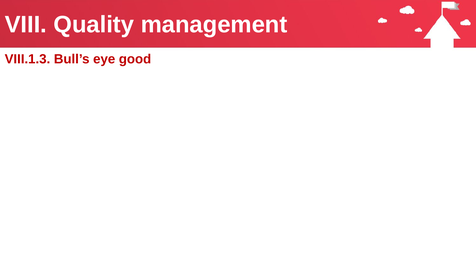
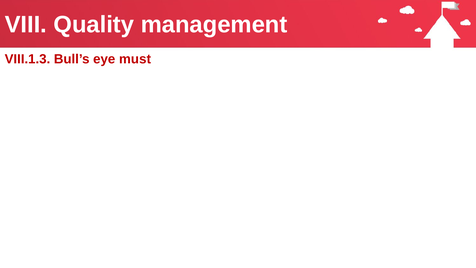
good: good -> must (135, 59)
